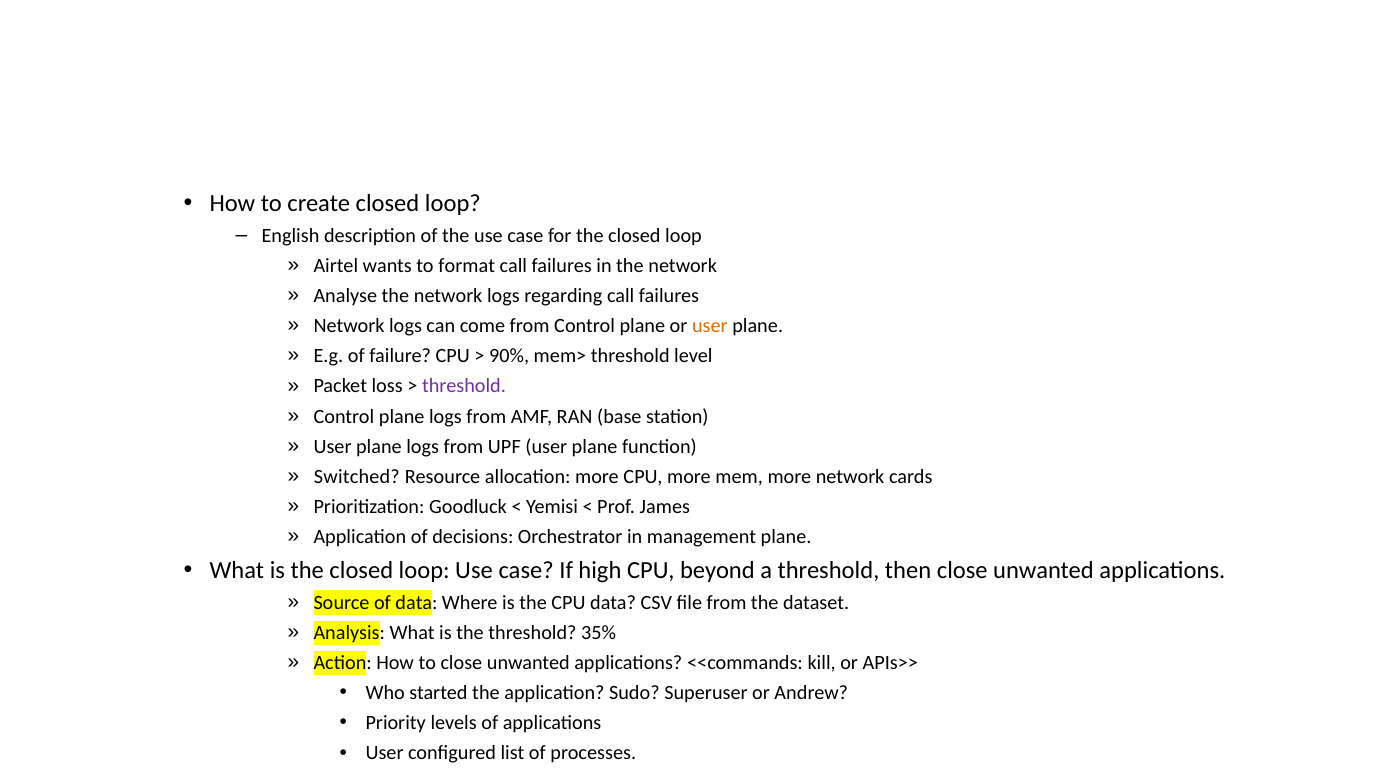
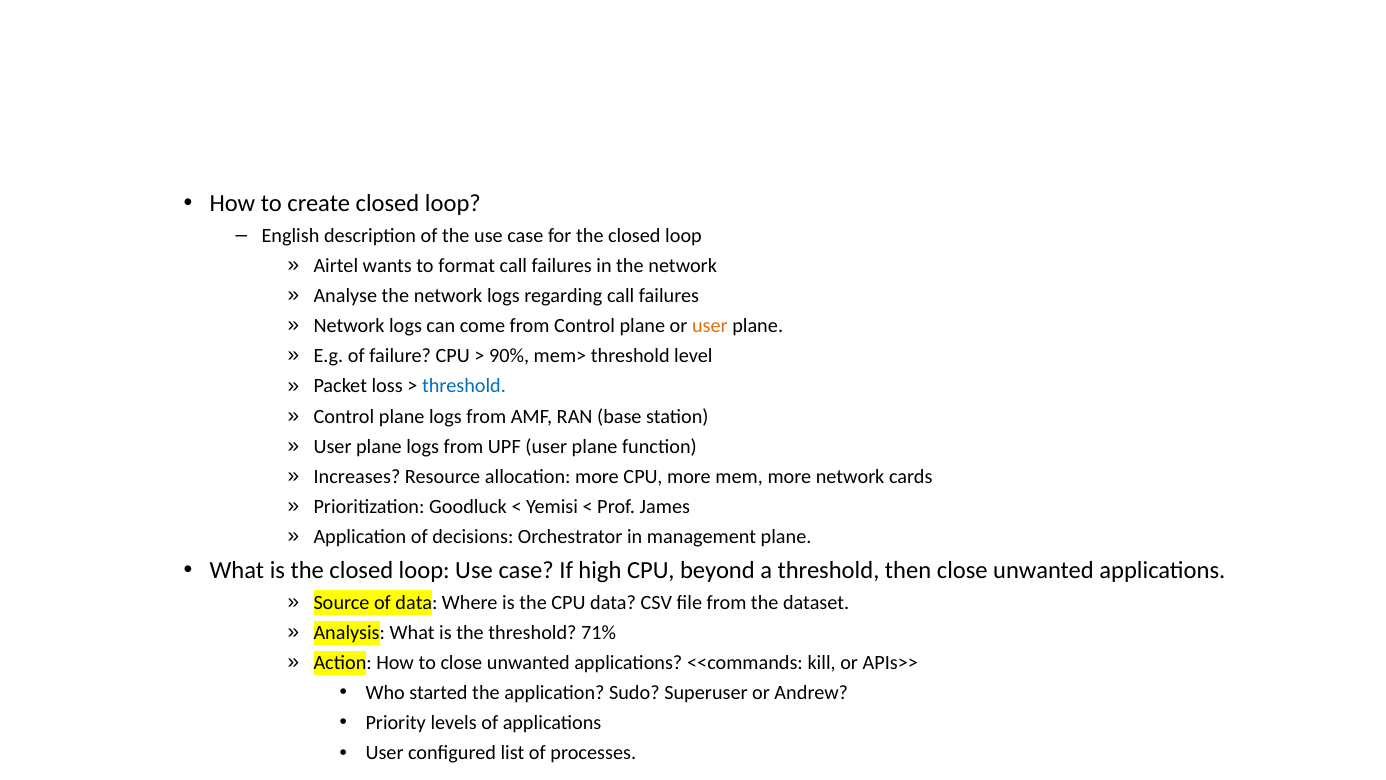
threshold colour: purple -> blue (464, 386)
Switched: Switched -> Increases (357, 476)
35%: 35% -> 71% (599, 633)
